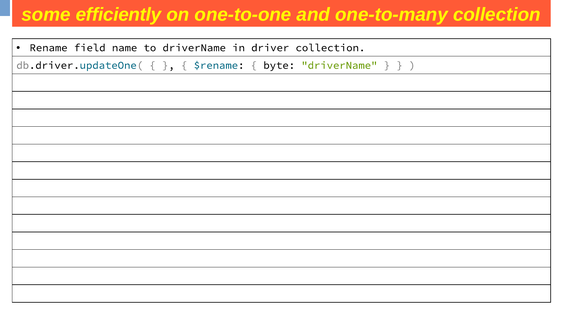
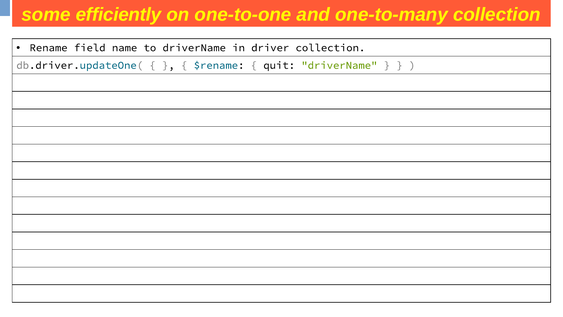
byte: byte -> quit (279, 65)
